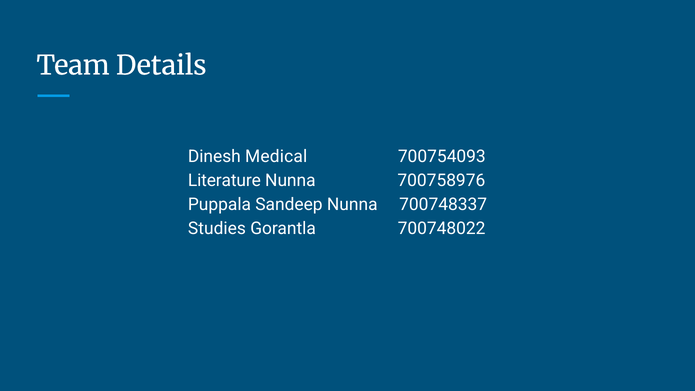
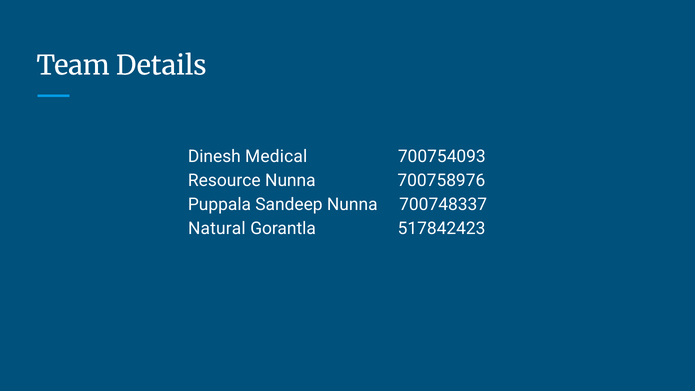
Literature: Literature -> Resource (224, 181)
Studies: Studies -> Natural (217, 229)
700748022: 700748022 -> 517842423 (442, 229)
